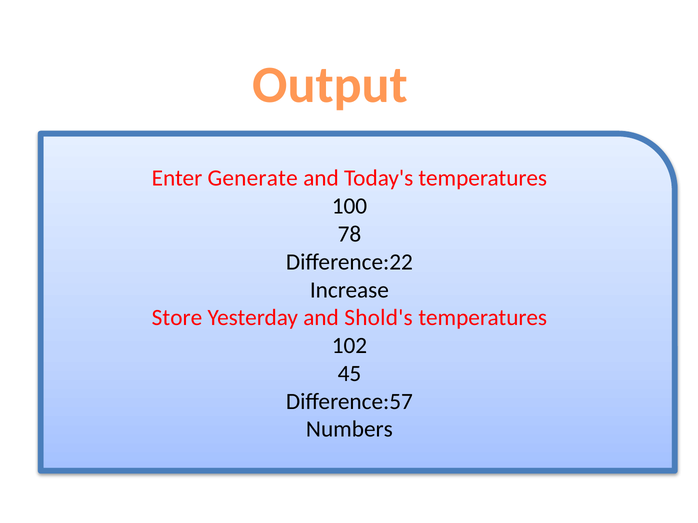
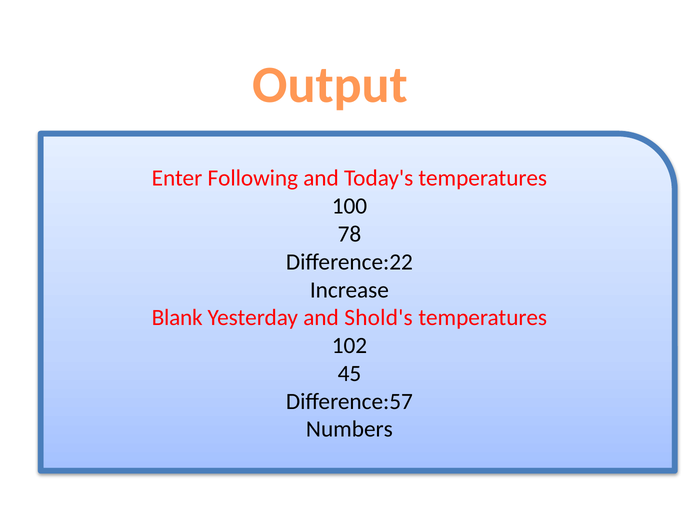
Generate: Generate -> Following (253, 178)
Store: Store -> Blank (177, 318)
